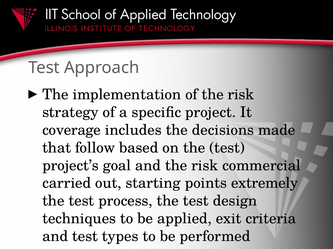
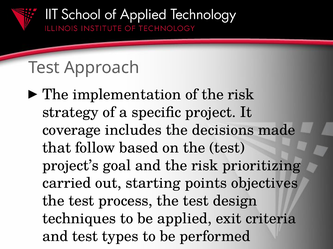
commercial: commercial -> prioritizing (261, 166)
extremely: extremely -> objectives (264, 184)
